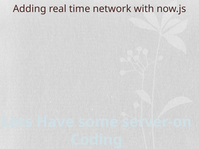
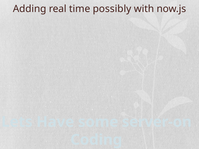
network: network -> possibly (112, 9)
